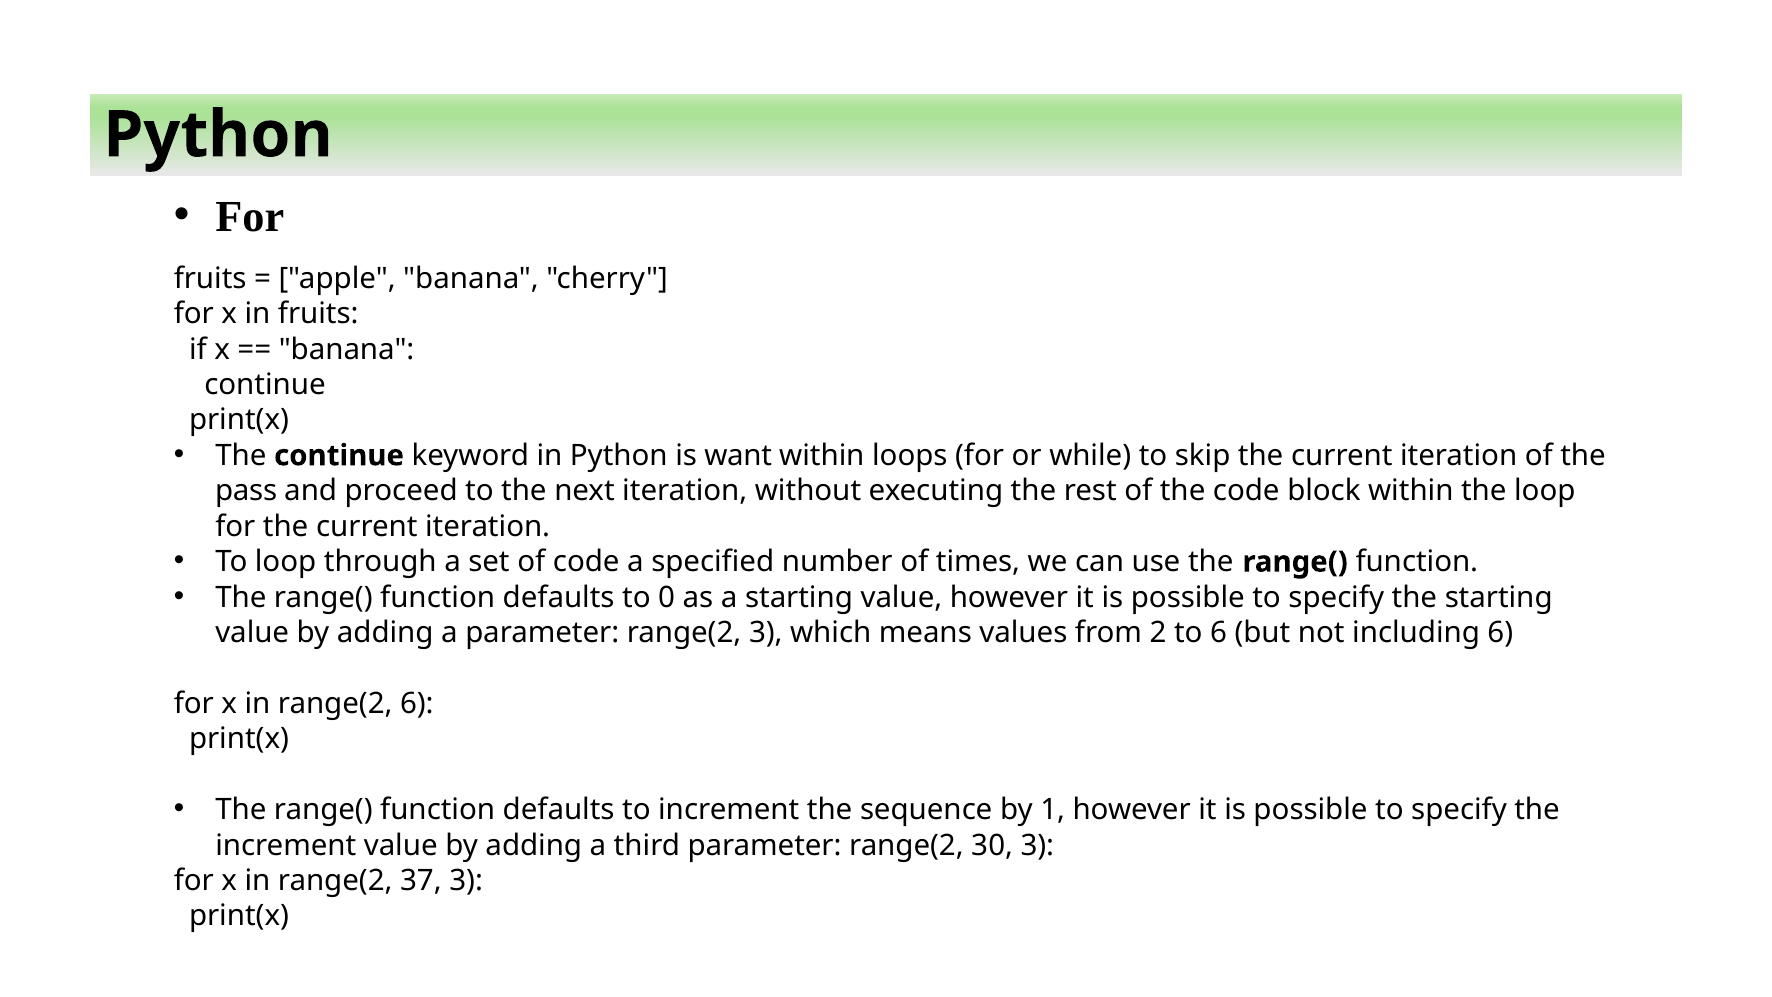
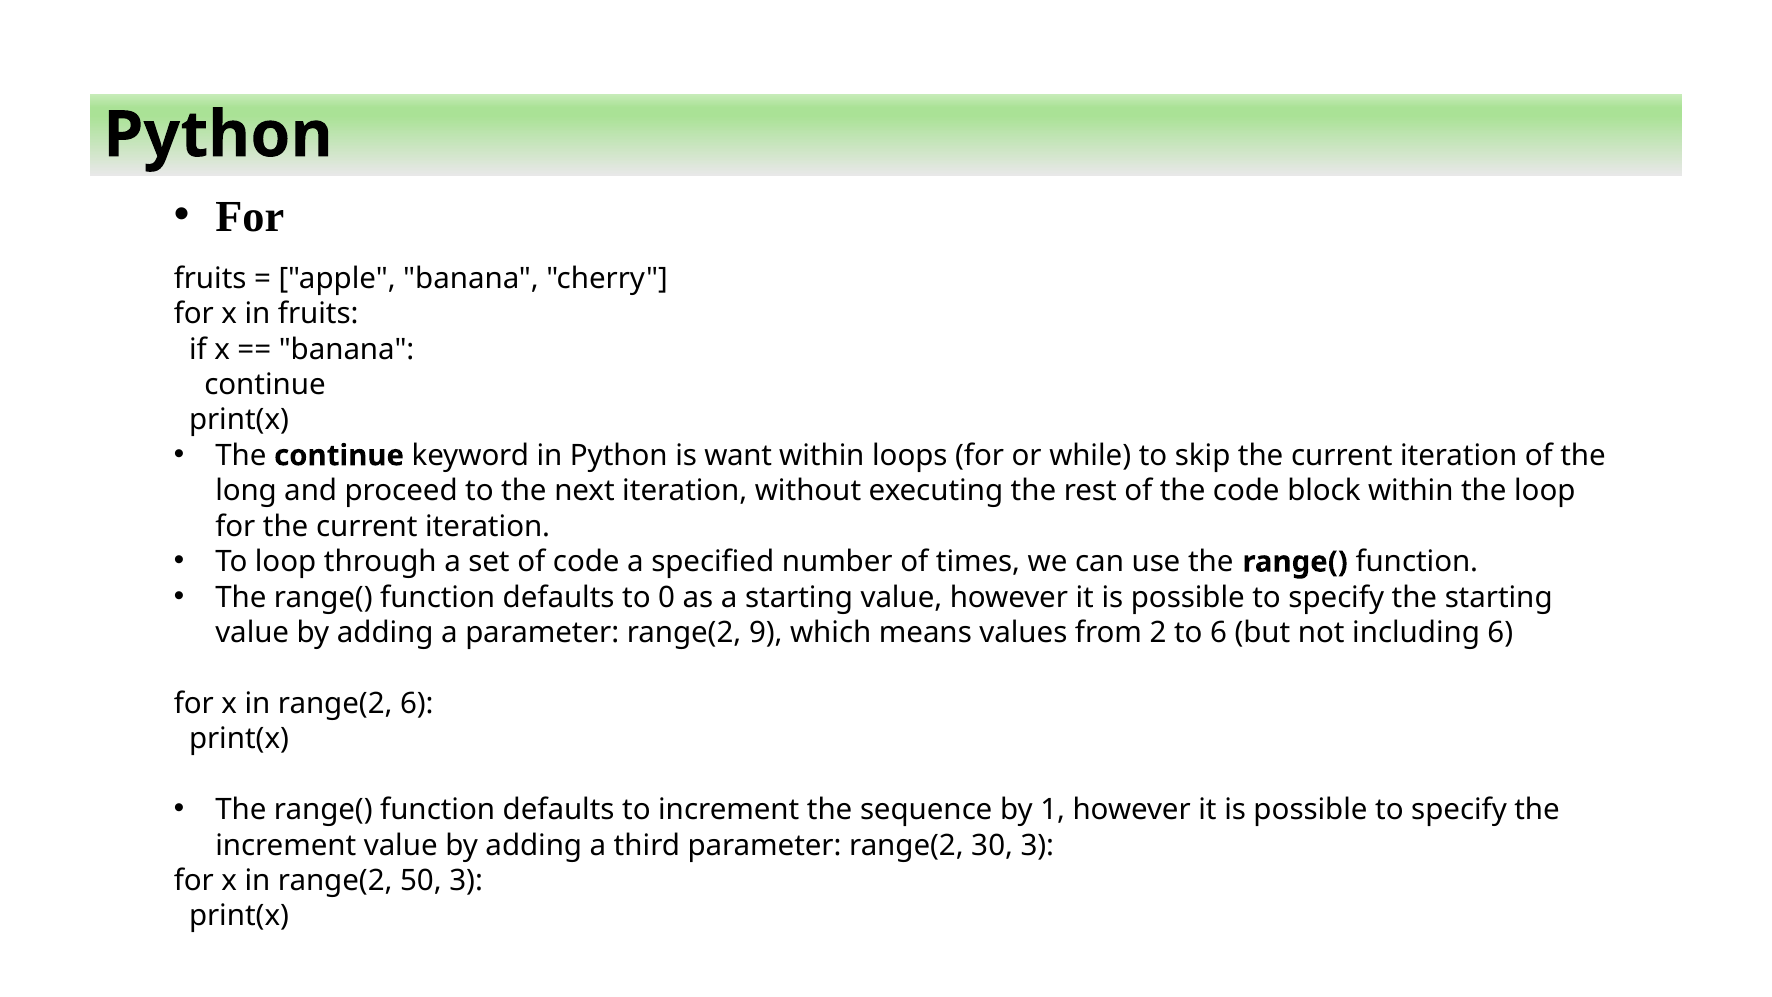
pass: pass -> long (246, 491)
range(2 3: 3 -> 9 (766, 633)
37: 37 -> 50 (421, 881)
